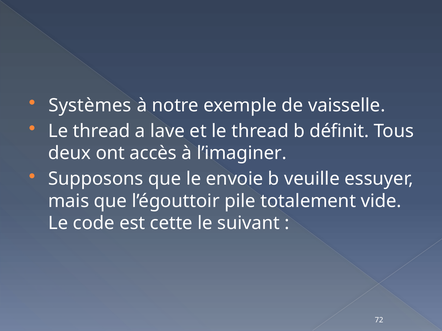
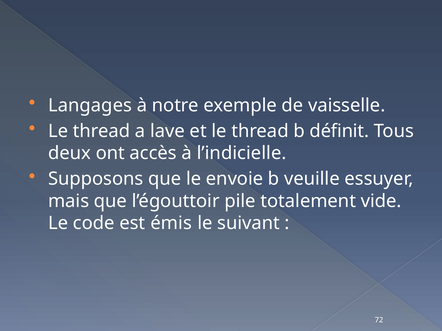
Systèmes: Systèmes -> Langages (90, 106)
l’imaginer: l’imaginer -> l’indicielle (242, 153)
cette: cette -> émis (171, 223)
